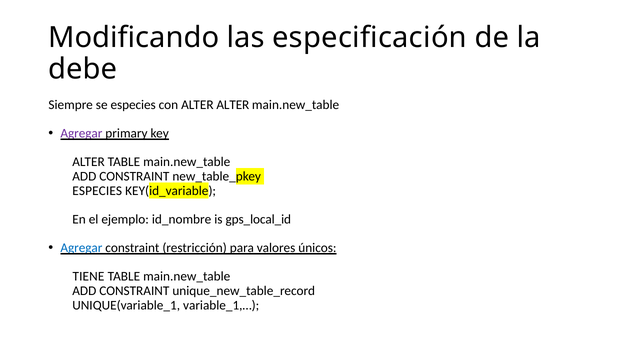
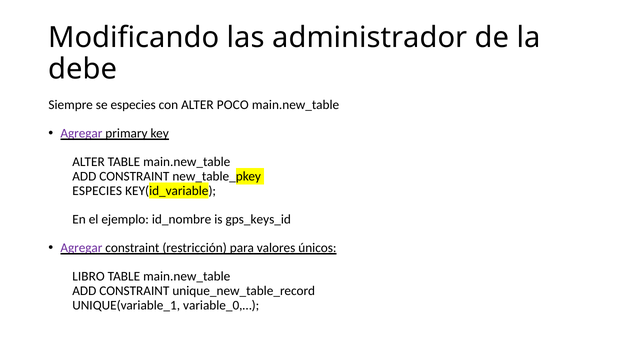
especificación: especificación -> administrador (370, 38)
ALTER ALTER: ALTER -> POCO (233, 105)
gps_local_id: gps_local_id -> gps_keys_id (258, 219)
Agregar colour: blue -> purple (81, 248)
TIENE: TIENE -> LIBRO (89, 276)
variable_1,…: variable_1,… -> variable_0,… (221, 305)
